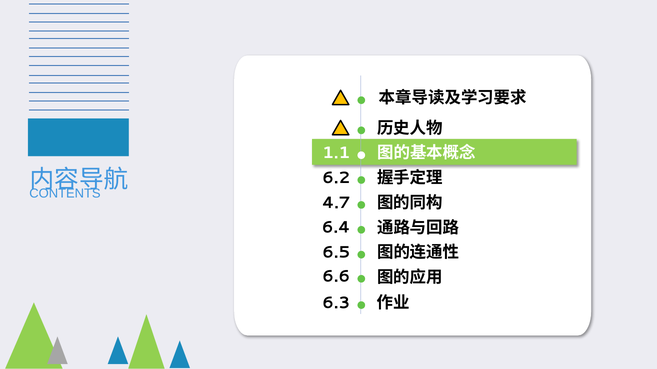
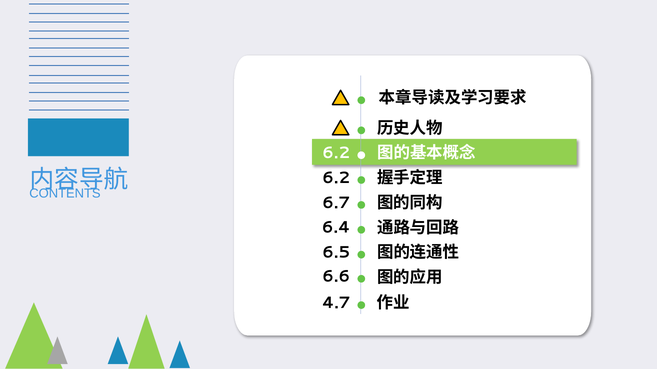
1.1: 1.1 -> 6.2 (336, 153)
4.7: 4.7 -> 6.7 (336, 203)
6.3: 6.3 -> 4.7 (336, 303)
